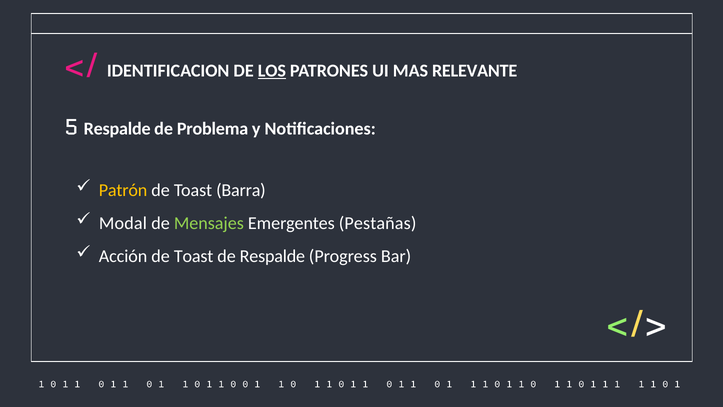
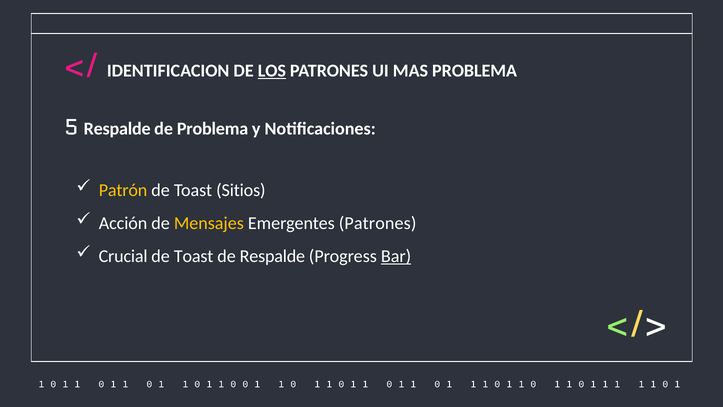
MAS RELEVANTE: RELEVANTE -> PROBLEMA (475, 71)
Barra: Barra -> Sitios (241, 190)
Modal: Modal -> Acción (123, 223)
Mensajes colour: light green -> yellow (209, 223)
Emergentes Pestañas: Pestañas -> Patrones (378, 223)
Acción: Acción -> Crucial (123, 256)
Bar underline: none -> present (396, 256)
